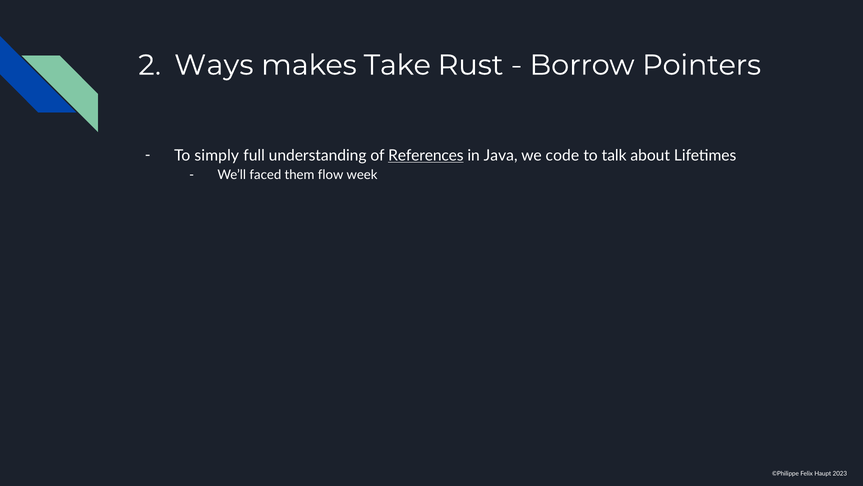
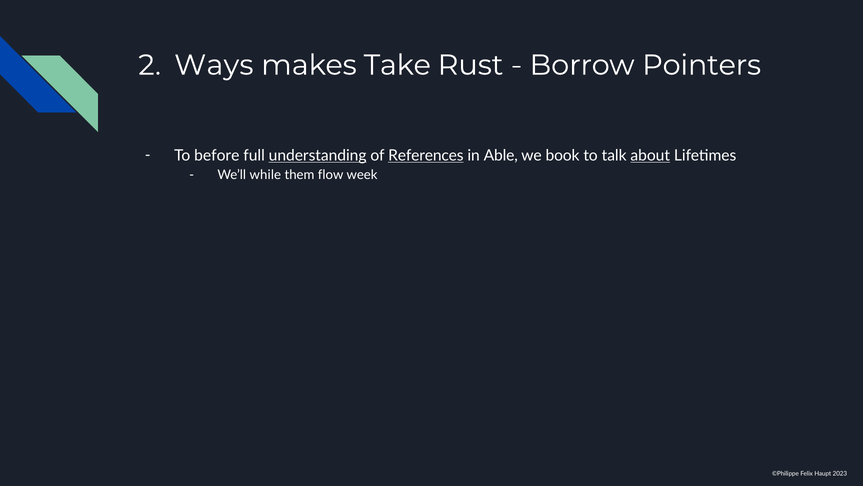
simply: simply -> before (217, 155)
understanding underline: none -> present (318, 155)
Java: Java -> Able (501, 155)
code: code -> book (563, 155)
about underline: none -> present (650, 155)
faced: faced -> while (265, 175)
